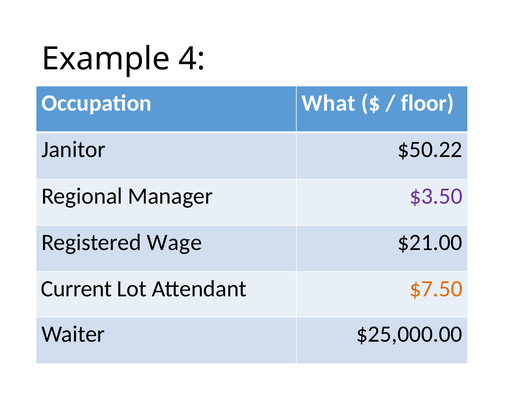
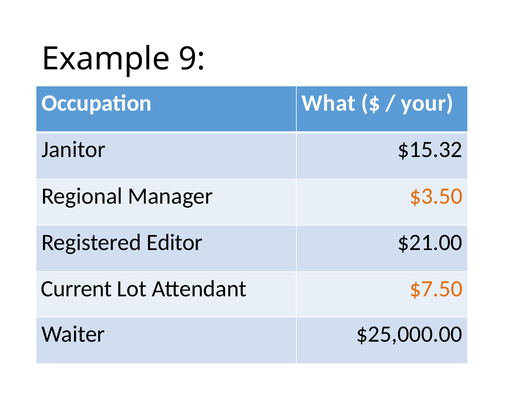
4: 4 -> 9 (192, 59)
floor: floor -> your (427, 103)
$50.22: $50.22 -> $15.32 (430, 149)
$3.50 colour: purple -> orange (436, 196)
Wage: Wage -> Editor (175, 242)
